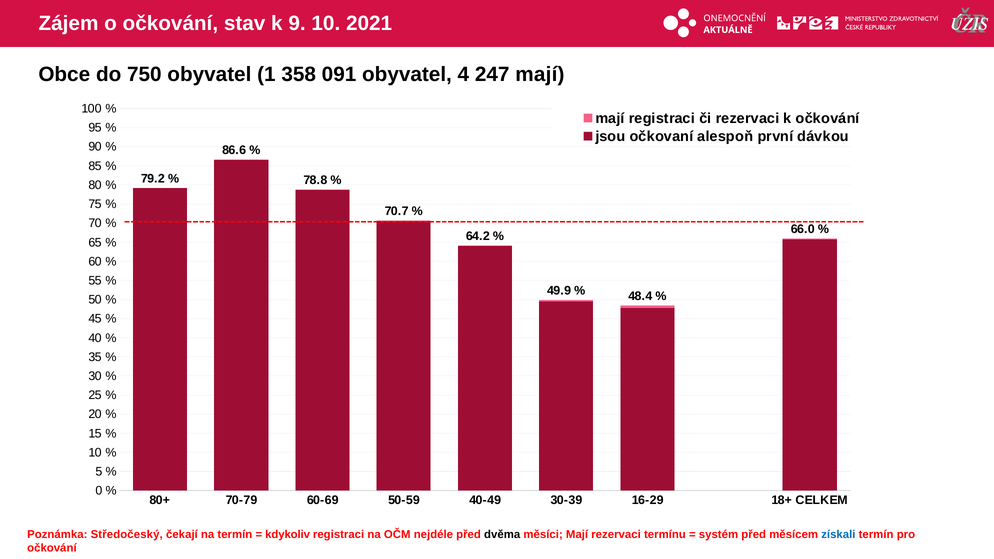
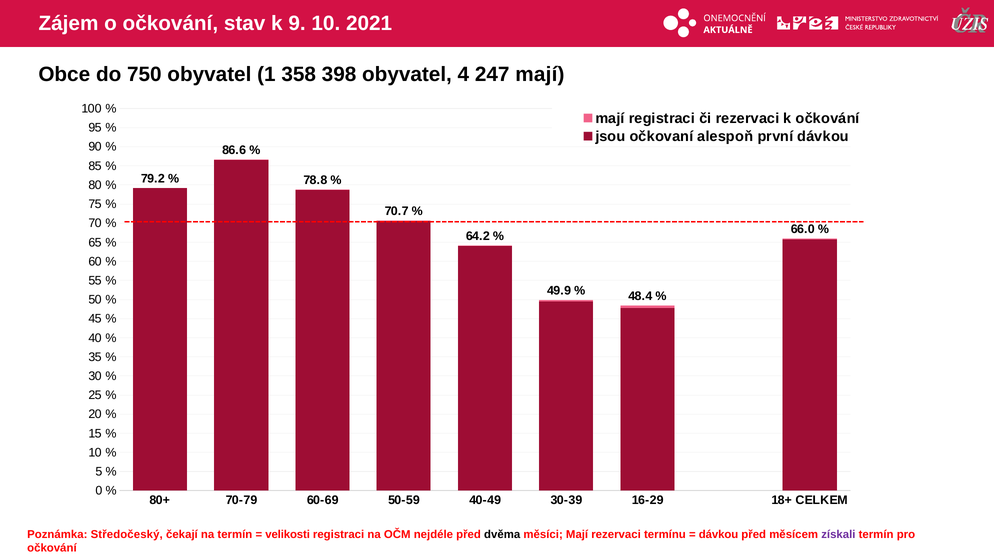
091: 091 -> 398 (339, 74)
kdykoliv: kdykoliv -> velikosti (288, 534)
systém: systém -> dávkou (719, 534)
získali colour: blue -> purple (838, 534)
